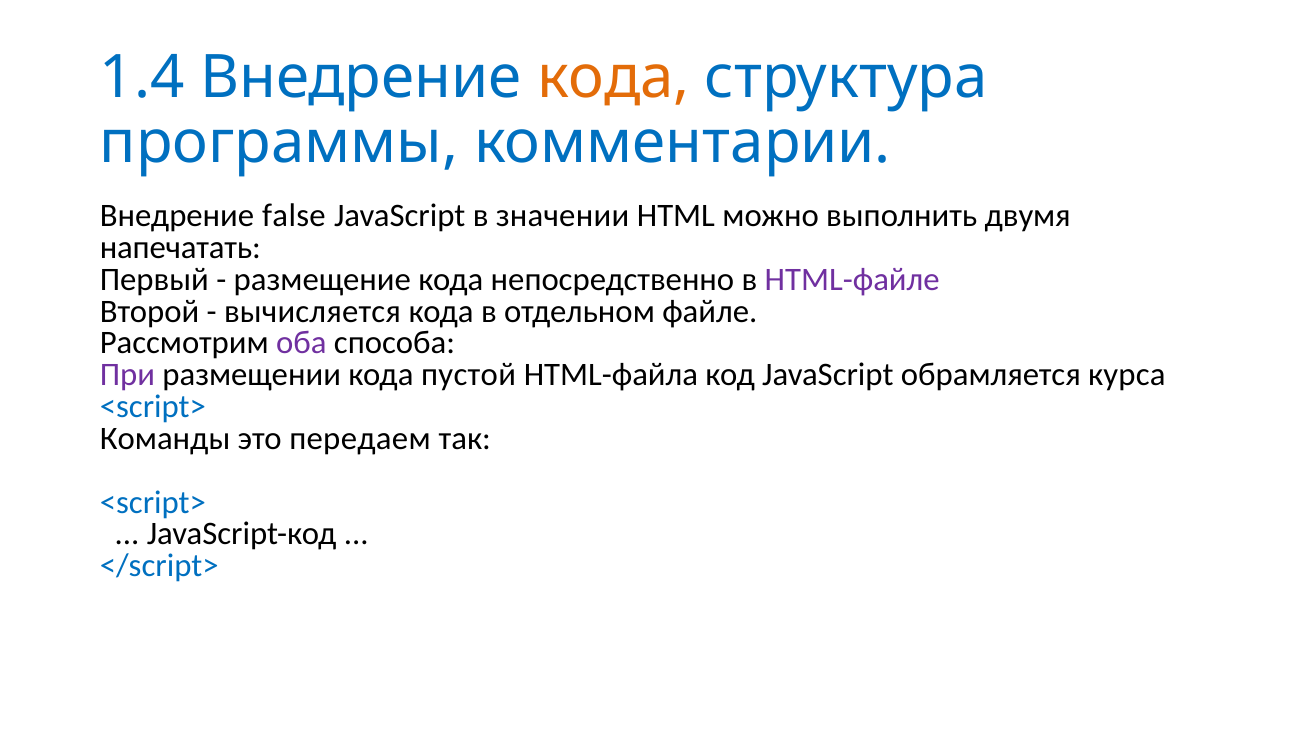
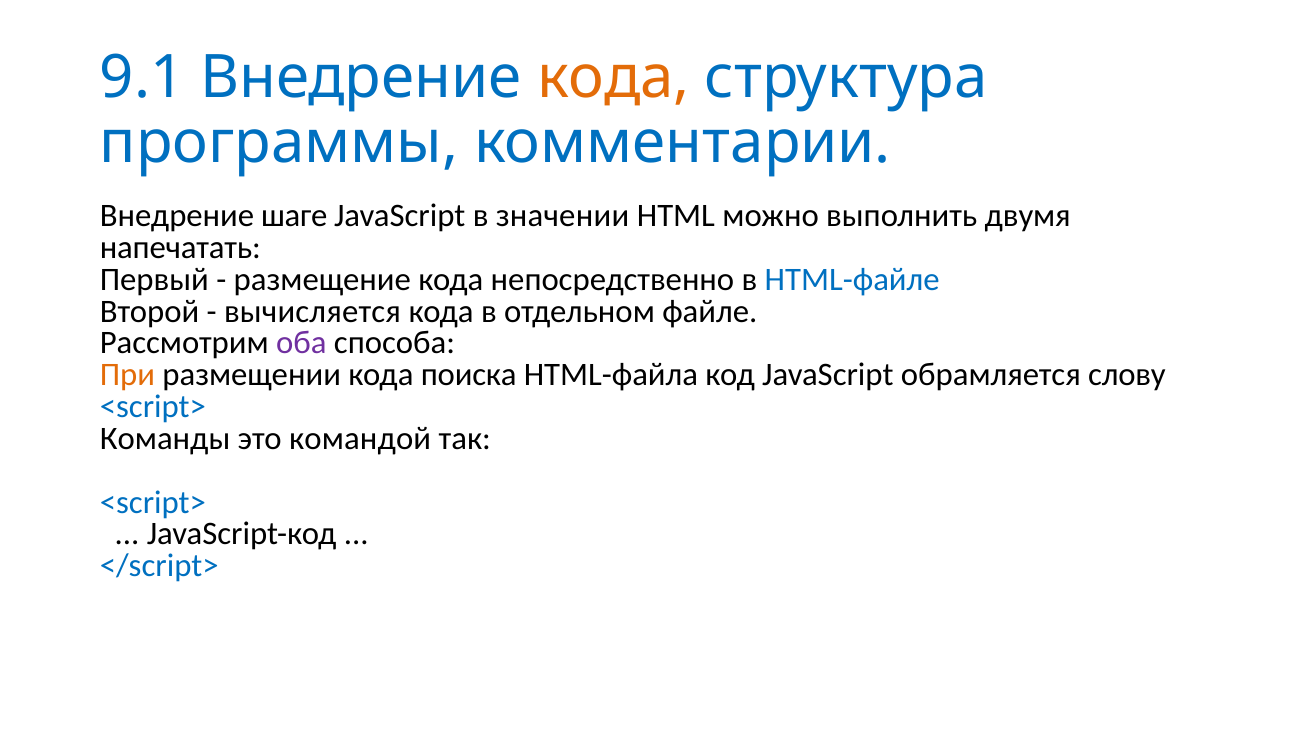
1.4: 1.4 -> 9.1 (142, 78)
false: false -> шаге (294, 216)
HTML-файле colour: purple -> blue (852, 279)
При colour: purple -> orange (127, 375)
пустой: пустой -> поиска (469, 375)
курса: курса -> слову (1127, 375)
передаем: передаем -> командой (360, 439)
